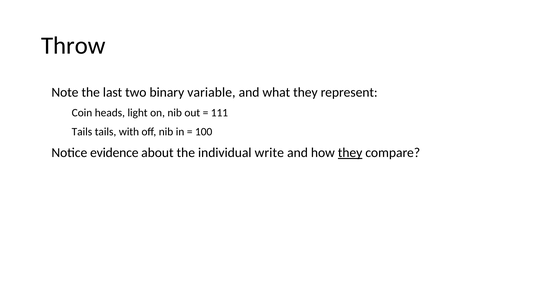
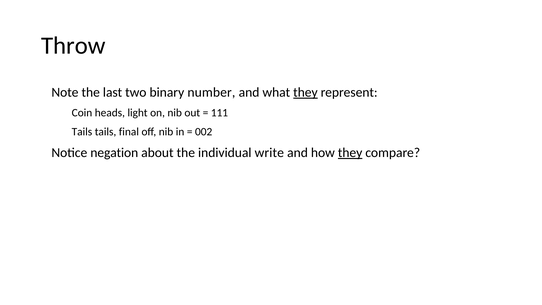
variable: variable -> number (211, 92)
they underline: none -> present (305, 92)
with: with -> final (129, 132)
100: 100 -> 002 (204, 132)
evidence: evidence -> negation (114, 153)
